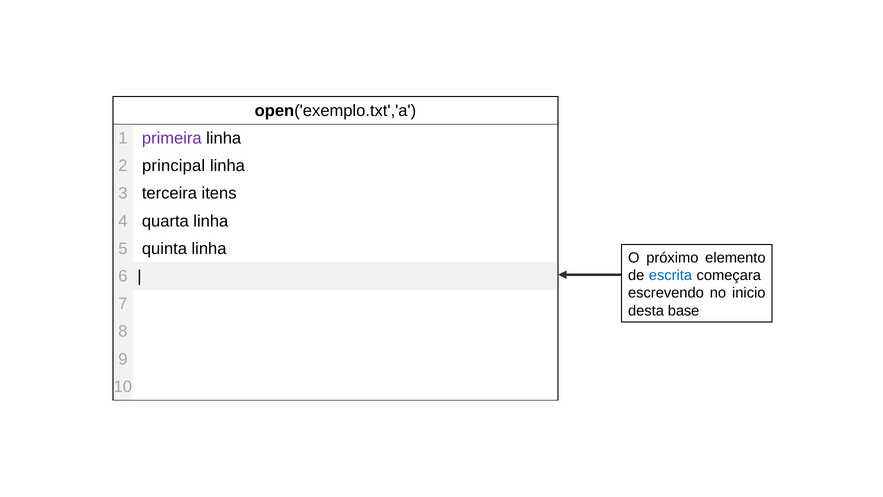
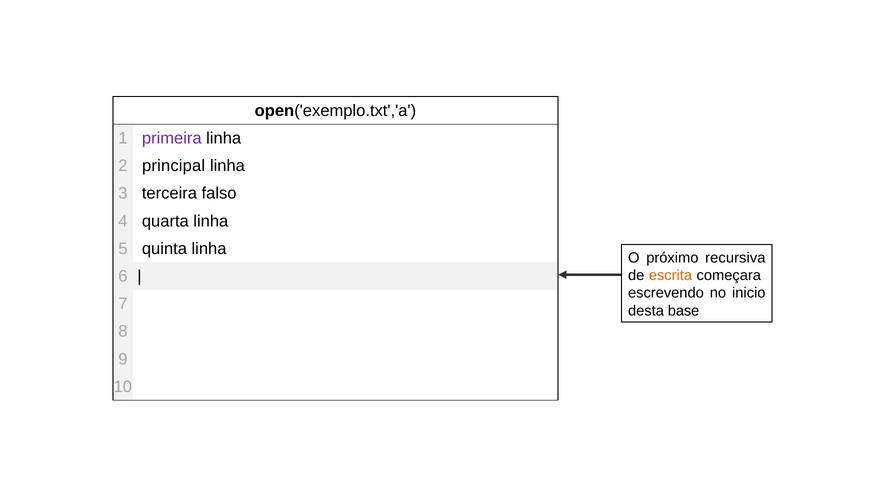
itens: itens -> falso (219, 193)
elemento: elemento -> recursiva (735, 258)
escrita colour: blue -> orange (670, 275)
